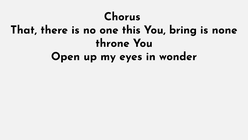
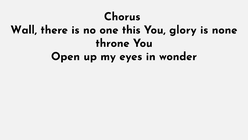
That: That -> Wall (24, 30)
bring: bring -> glory (183, 30)
